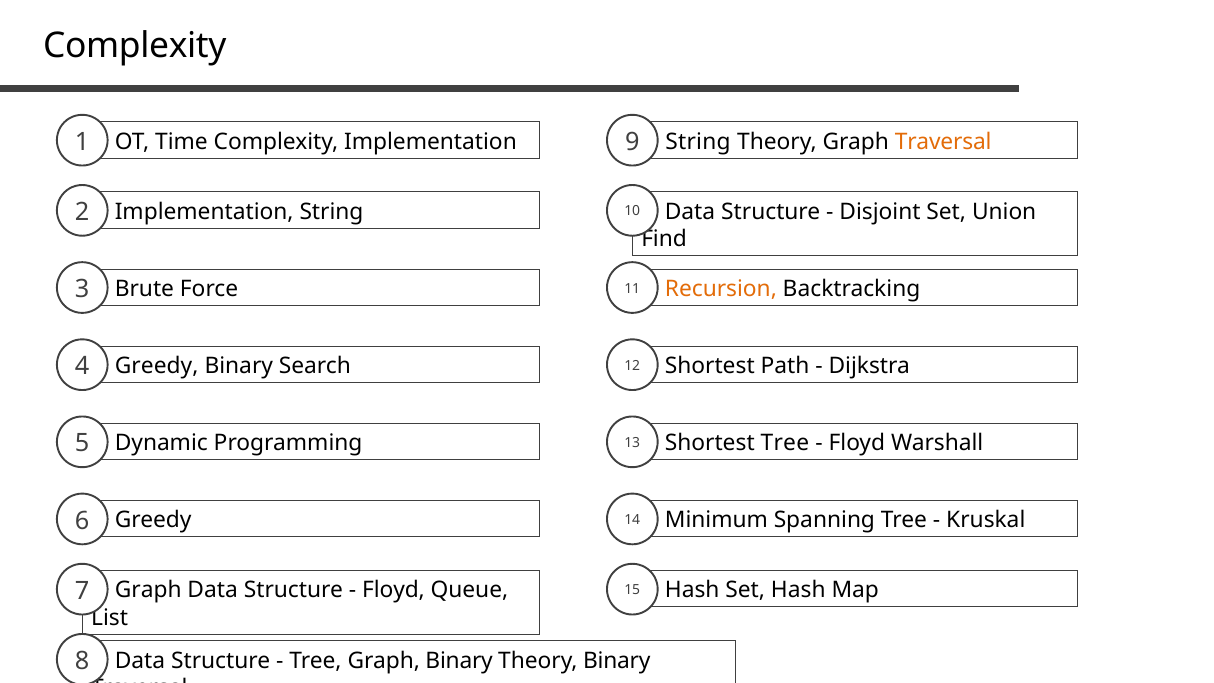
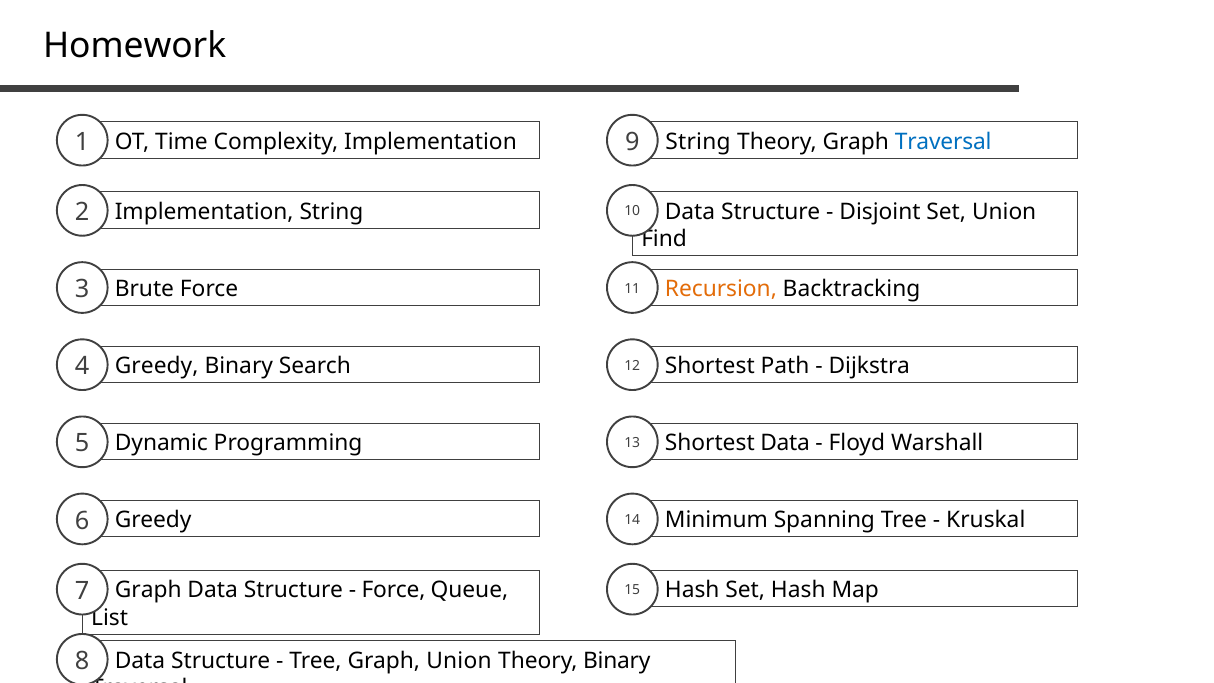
Complexity: Complexity -> Homework (135, 46)
Traversal colour: orange -> blue (943, 141)
Shortest Tree: Tree -> Data (785, 443)
Floyd: Floyd -> Force (393, 590)
Graph Binary: Binary -> Union (459, 661)
